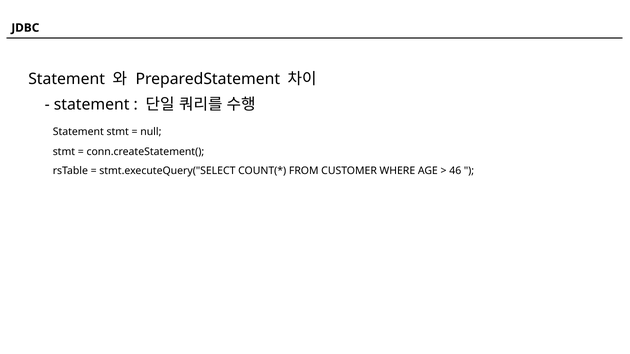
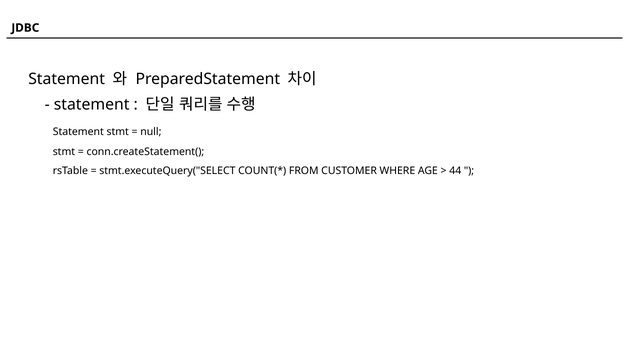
46: 46 -> 44 (455, 171)
